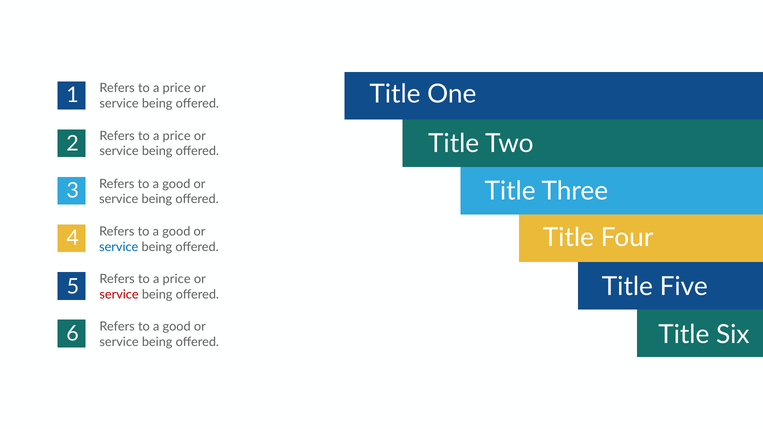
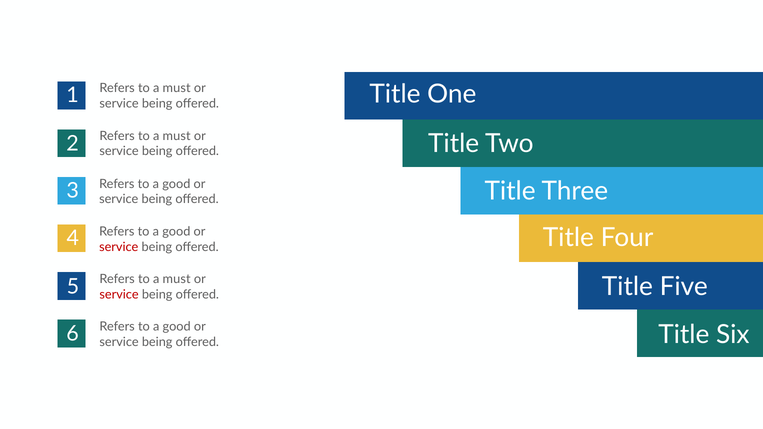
price: price -> must (177, 88)
price: price -> must (177, 136)
service colour: blue -> red (119, 247)
price: price -> must (177, 279)
